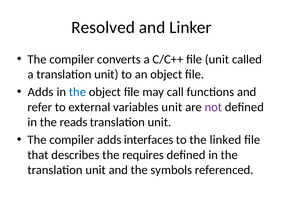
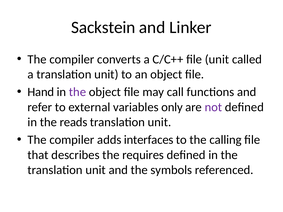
Resolved: Resolved -> Sackstein (103, 27)
Adds: Adds -> Hand (41, 92)
the colour: blue -> purple (78, 92)
variables unit: unit -> only (172, 107)
linked: linked -> calling (226, 140)
